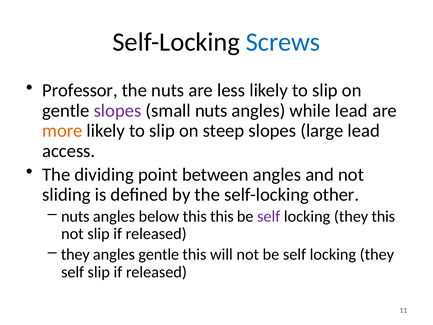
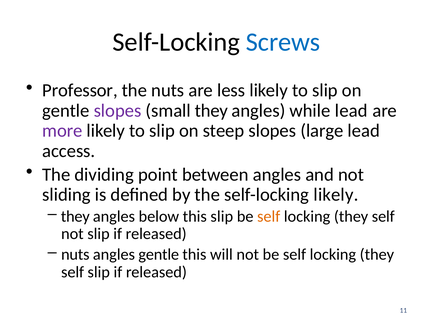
small nuts: nuts -> they (211, 111)
more colour: orange -> purple (62, 131)
self-locking other: other -> likely (336, 195)
nuts: nuts -> they (75, 216)
this this: this -> slip (222, 216)
self colour: purple -> orange (269, 216)
this: this -> self (383, 216)
they: they -> nuts (75, 254)
